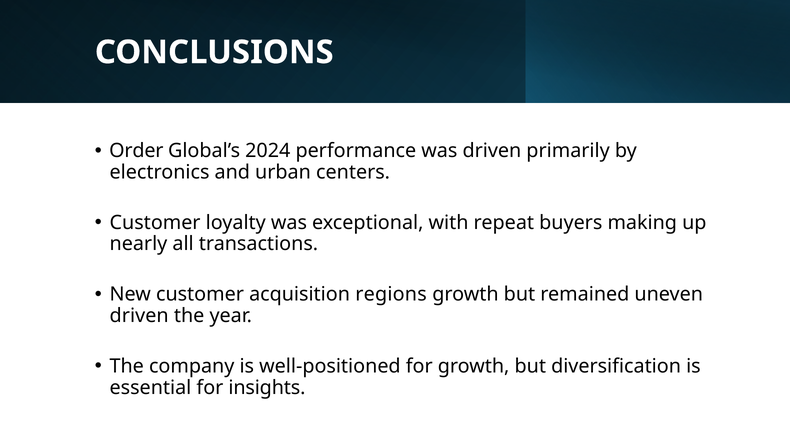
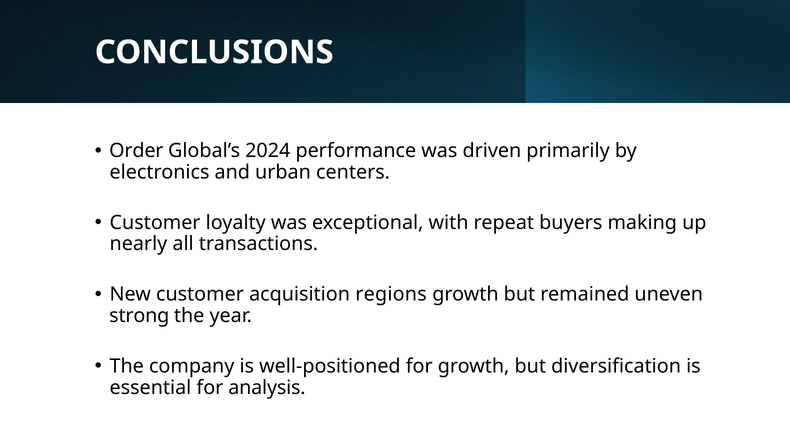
driven: driven -> strong (139, 316)
insights: insights -> analysis (267, 388)
